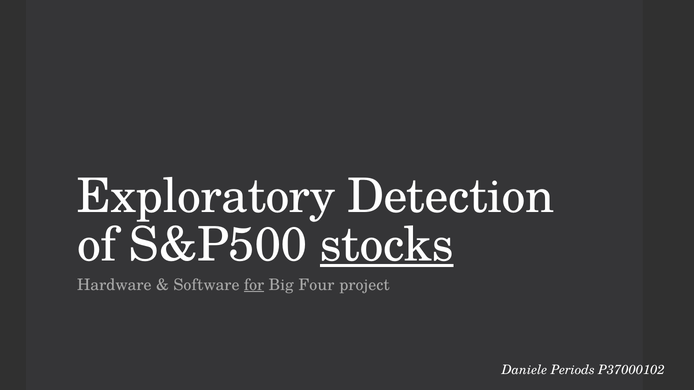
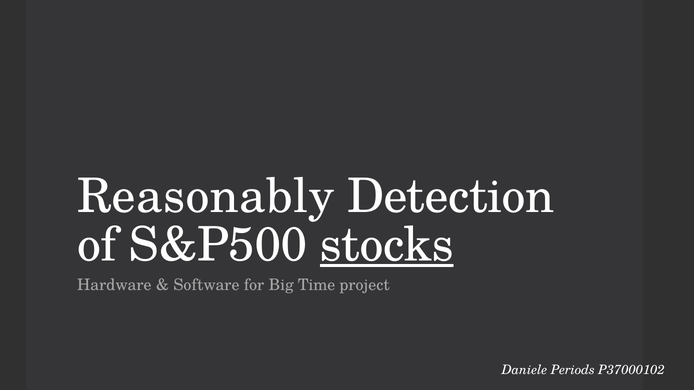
Exploratory: Exploratory -> Reasonably (206, 196)
for underline: present -> none (254, 285)
Four: Four -> Time (317, 285)
